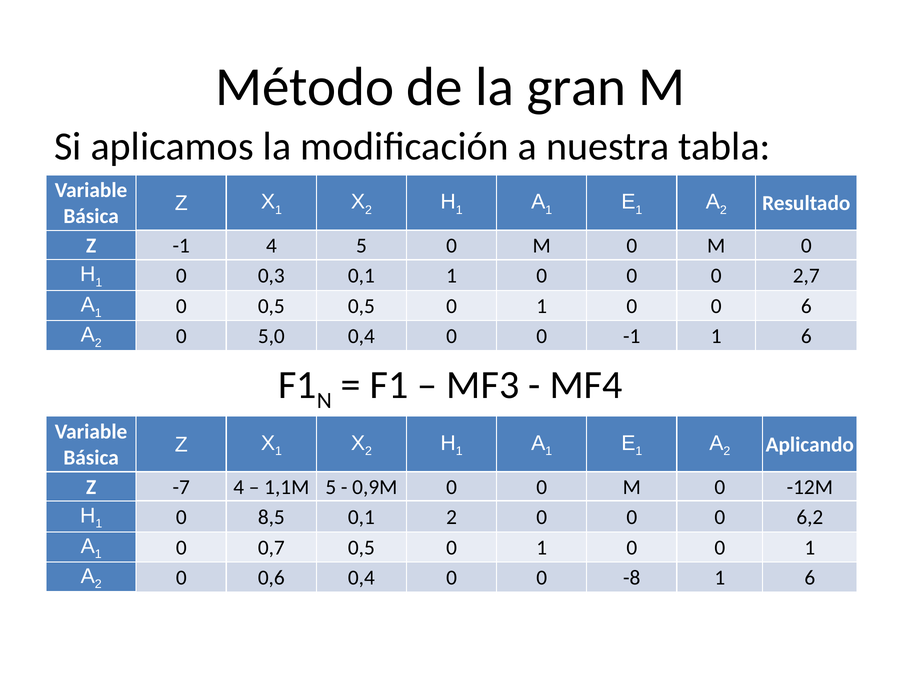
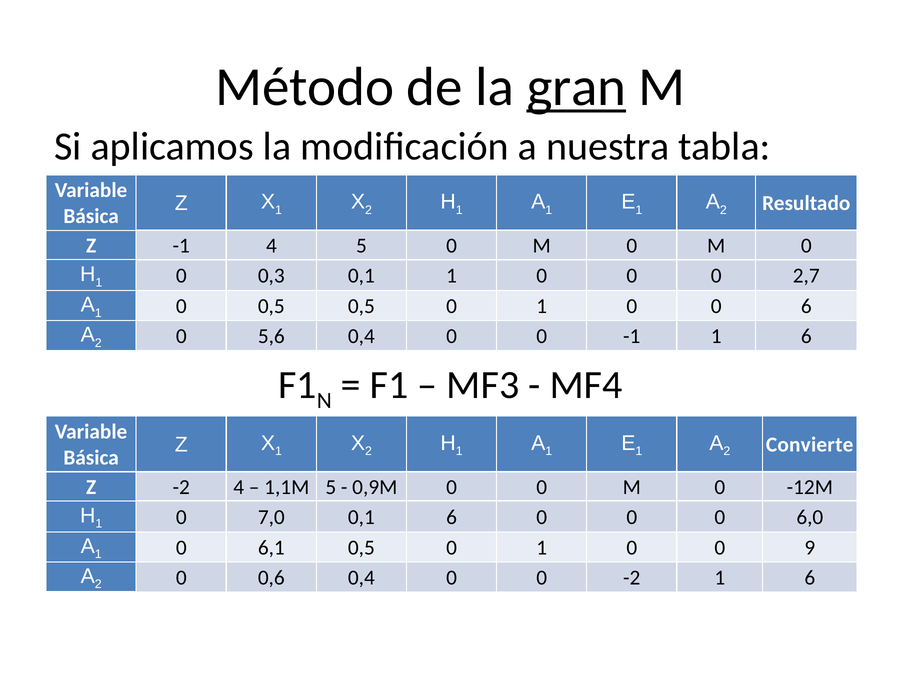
gran underline: none -> present (576, 87)
5,0: 5,0 -> 5,6 (271, 336)
Aplicando: Aplicando -> Convierte (810, 444)
Z -7: -7 -> -2 (181, 487)
8,5: 8,5 -> 7,0 (271, 517)
0,1 2: 2 -> 6 (452, 517)
6,2: 6,2 -> 6,0 (810, 517)
0,7: 0,7 -> 6,1 (271, 547)
0 0 1: 1 -> 9 (810, 547)
0 -8: -8 -> -2 (632, 577)
